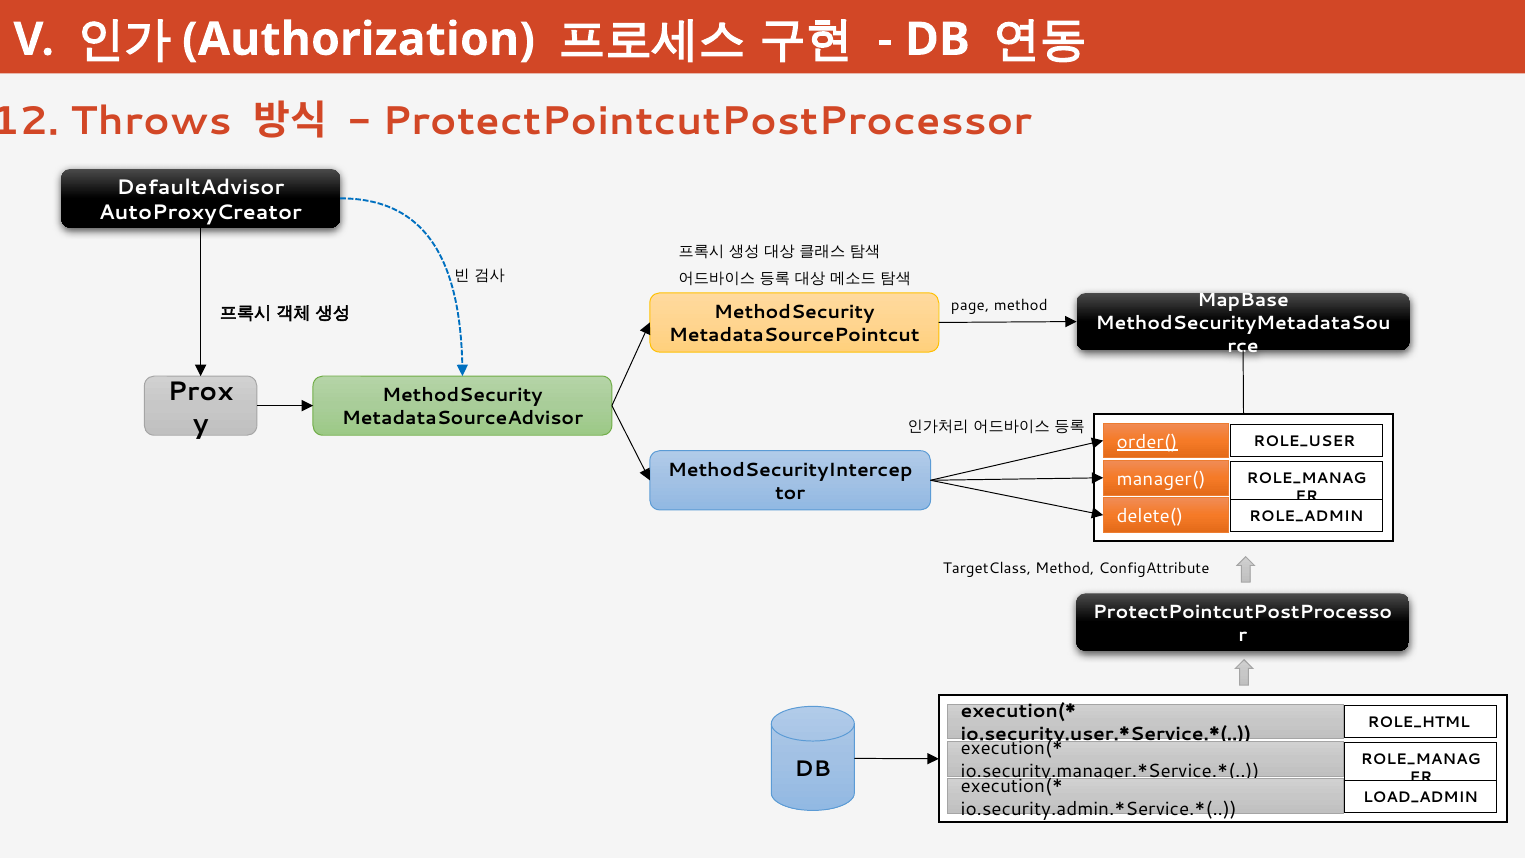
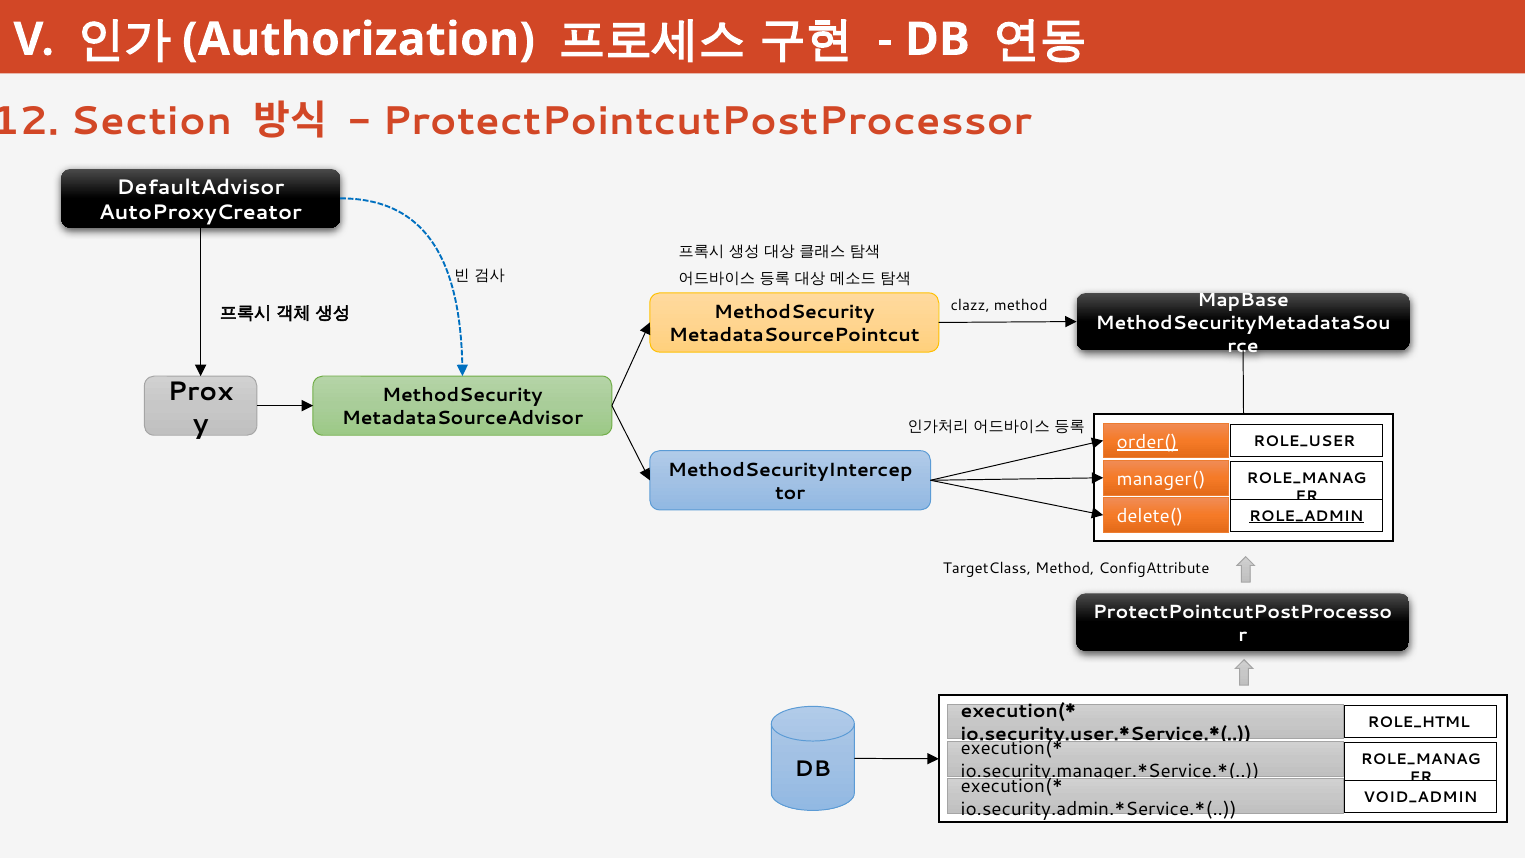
Throws: Throws -> Section (151, 121)
page: page -> clazz (970, 306)
ROLE_ADMIN underline: none -> present (1306, 516)
LOAD_ADMIN: LOAD_ADMIN -> VOID_ADMIN (1420, 797)
